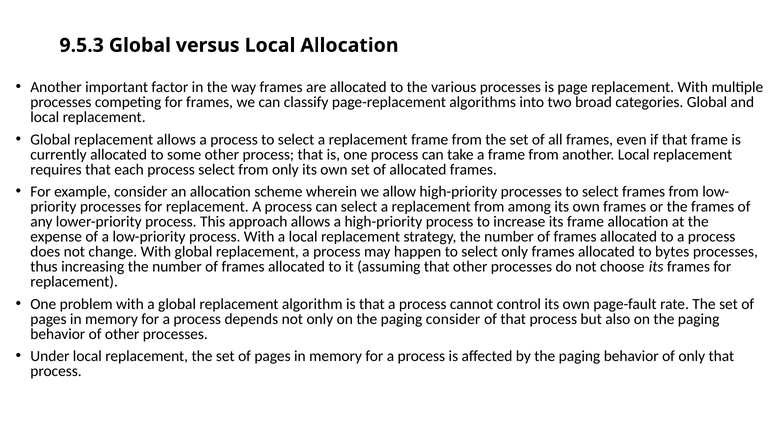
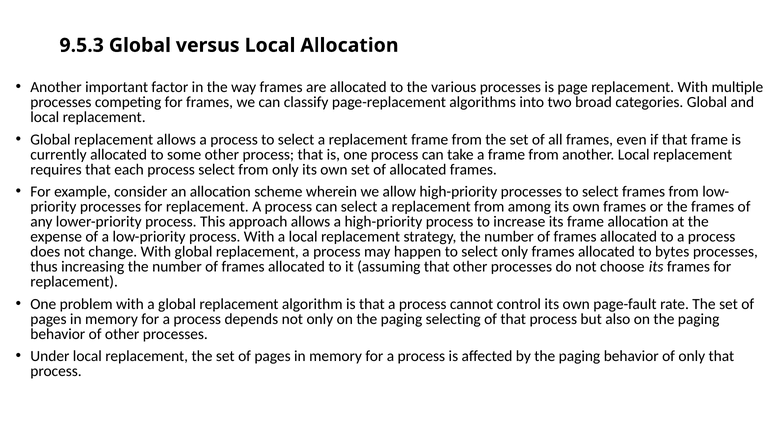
paging consider: consider -> selecting (453, 319)
